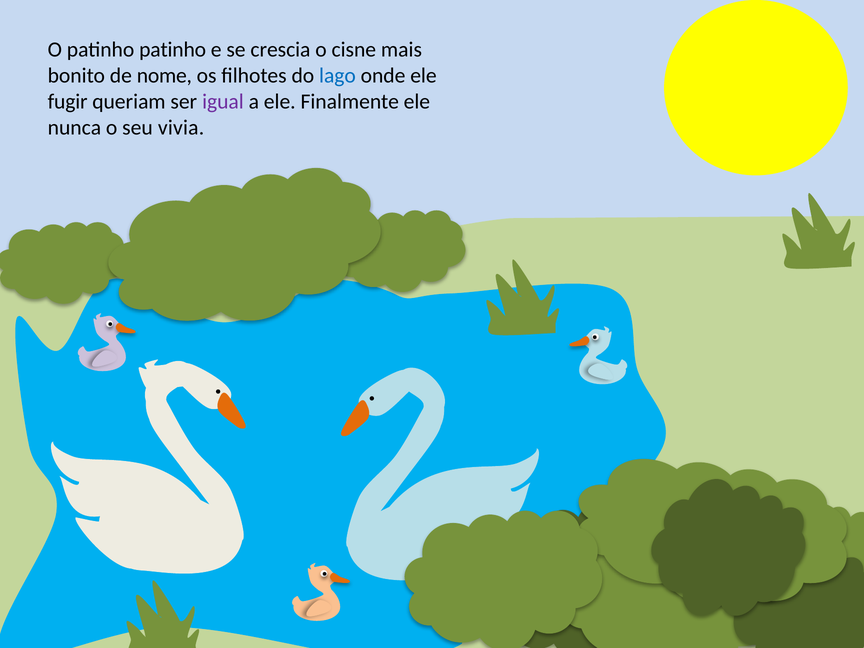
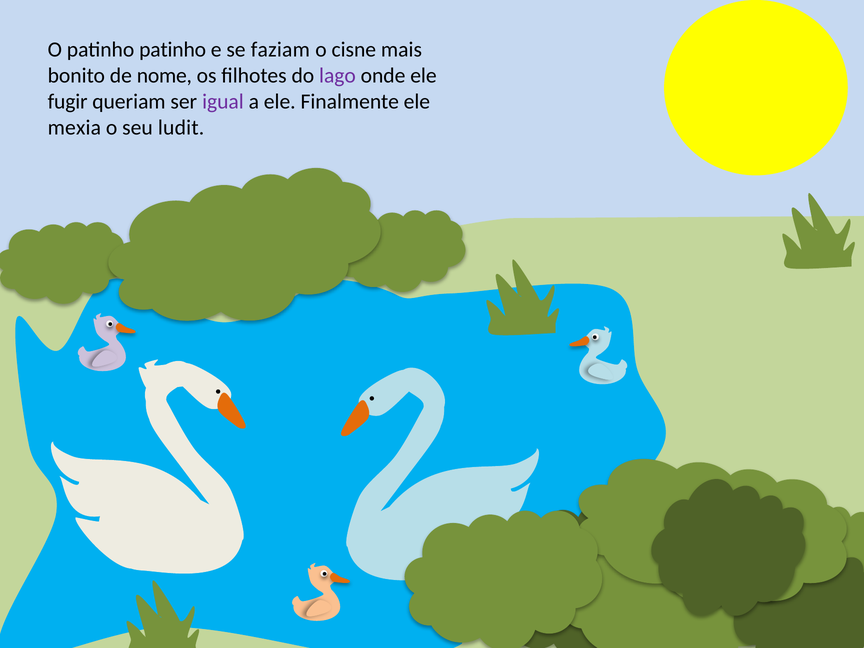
crescia: crescia -> faziam (280, 50)
lago colour: blue -> purple (337, 76)
nunca: nunca -> mexia (74, 127)
vivia: vivia -> ludit (181, 127)
